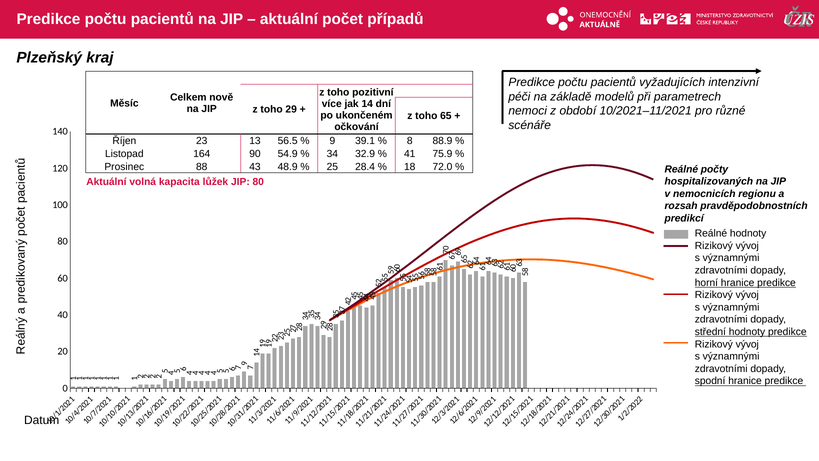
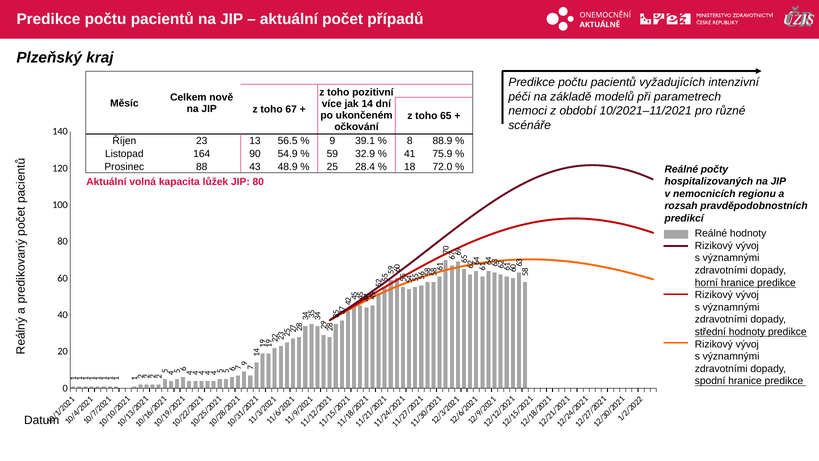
29: 29 -> 67 (291, 110)
34: 34 -> 59 (332, 154)
